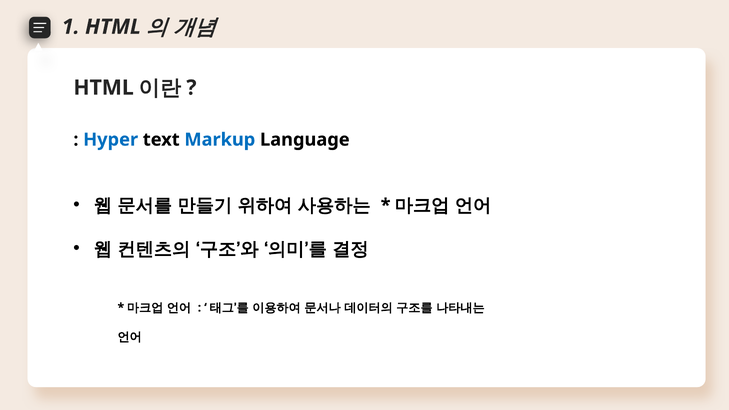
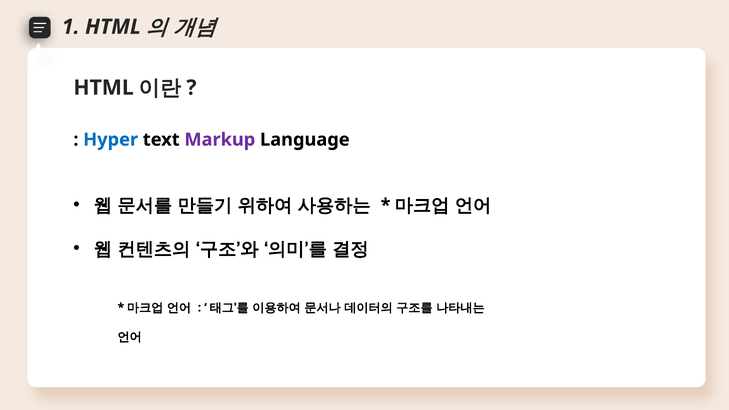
Markup colour: blue -> purple (220, 140)
